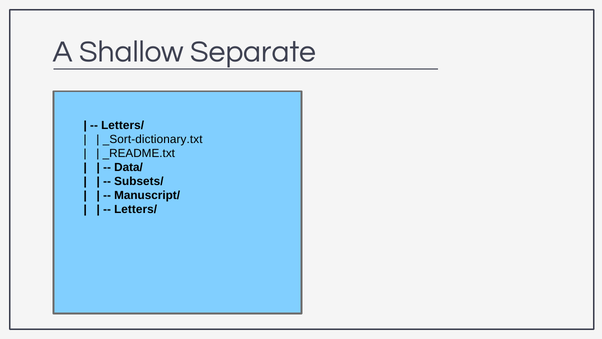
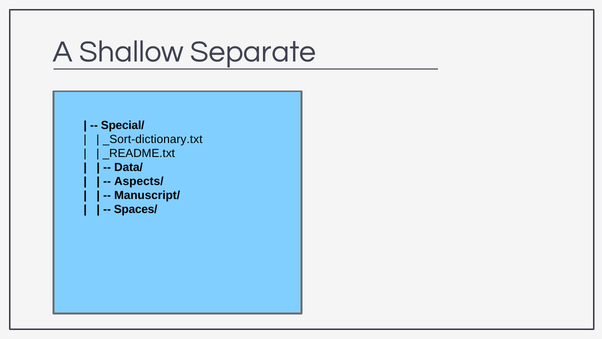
Letters/: Letters/ -> Special/ (123, 125)
Subsets/: Subsets/ -> Aspects/ (139, 181)
Letters/: Letters/ -> Spaces/ (136, 209)
